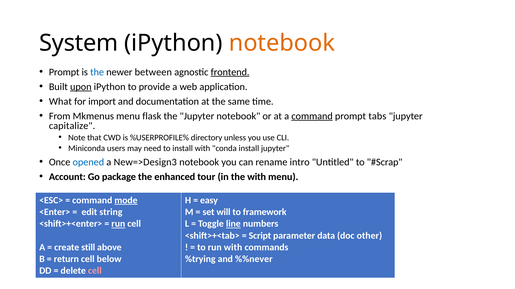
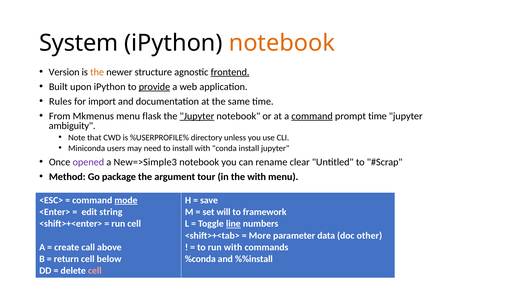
Prompt: Prompt -> Version (64, 72)
the colour: blue -> orange (97, 72)
between: between -> structure (153, 72)
upon underline: present -> none (81, 87)
provide underline: none -> present (154, 87)
What: What -> Rules (60, 102)
Jupyter underline: none -> present (197, 116)
prompt tabs: tabs -> time (377, 116)
capitalize: capitalize -> ambiguity (72, 126)
opened colour: blue -> purple (88, 162)
New=>Design3: New=>Design3 -> New=>Simple3 (145, 162)
intro: intro -> clear (300, 162)
Account: Account -> Method (67, 177)
enhanced: enhanced -> argument (175, 177)
easy: easy -> save (209, 201)
run underline: present -> none (118, 224)
Script: Script -> More (260, 236)
still: still -> call (88, 248)
%trying: %trying -> %conda (200, 260)
%%never: %%never -> %%install (254, 260)
